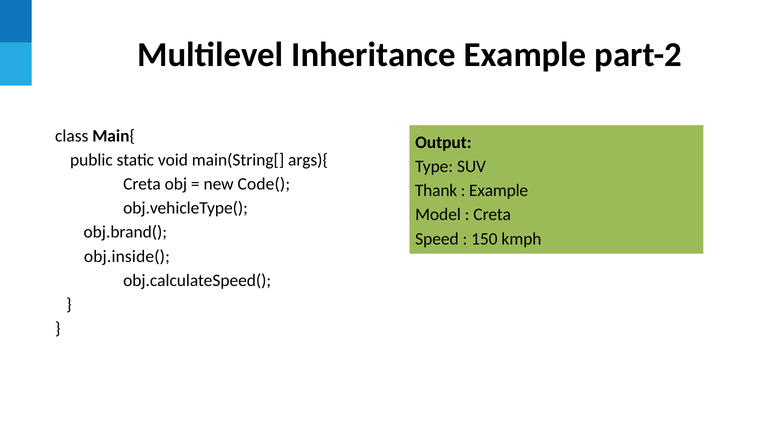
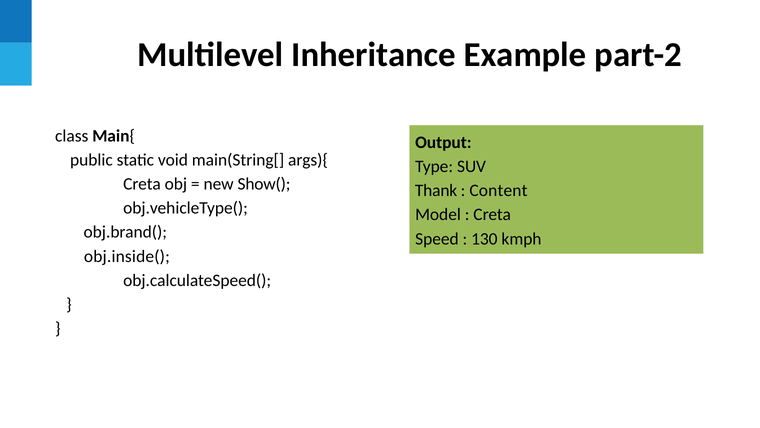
Code(: Code( -> Show( (264, 184)
Example: Example -> Content (498, 190)
150: 150 -> 130 (484, 238)
